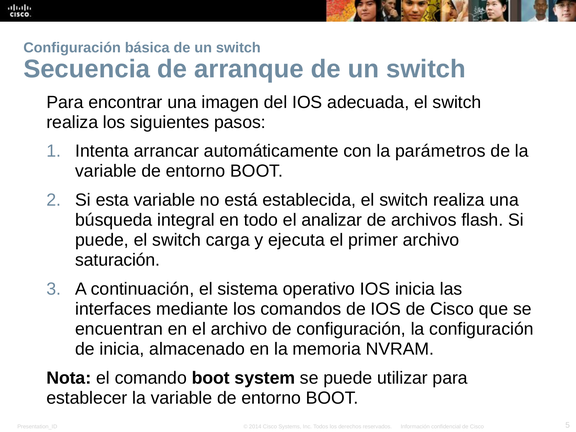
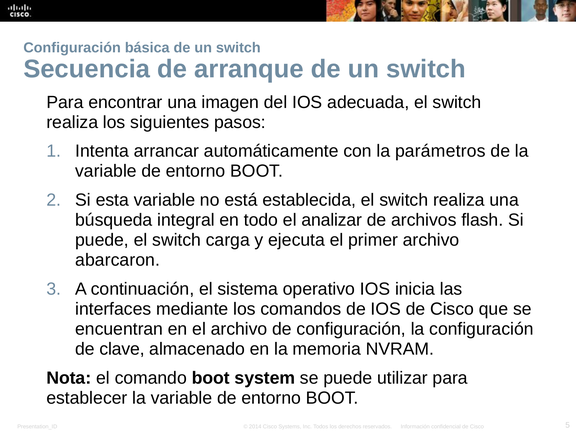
saturación: saturación -> abarcaron (118, 260)
de inicia: inicia -> clave (122, 349)
